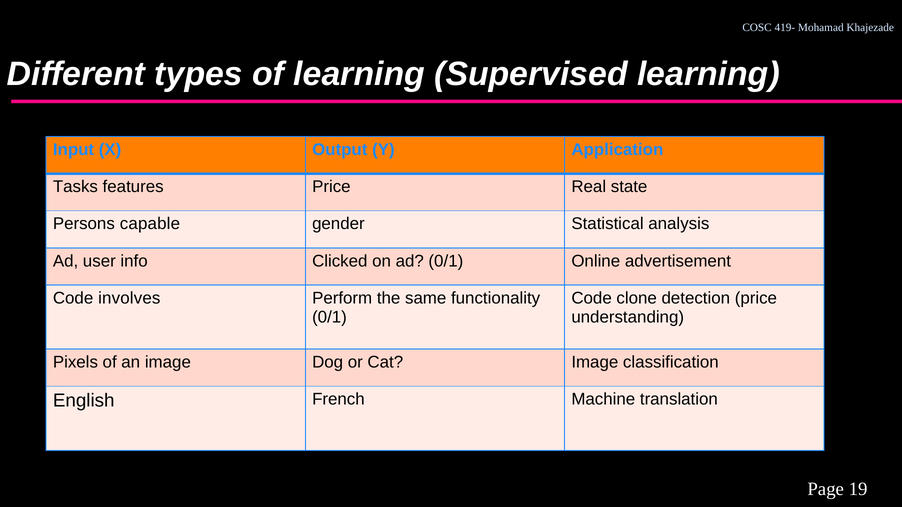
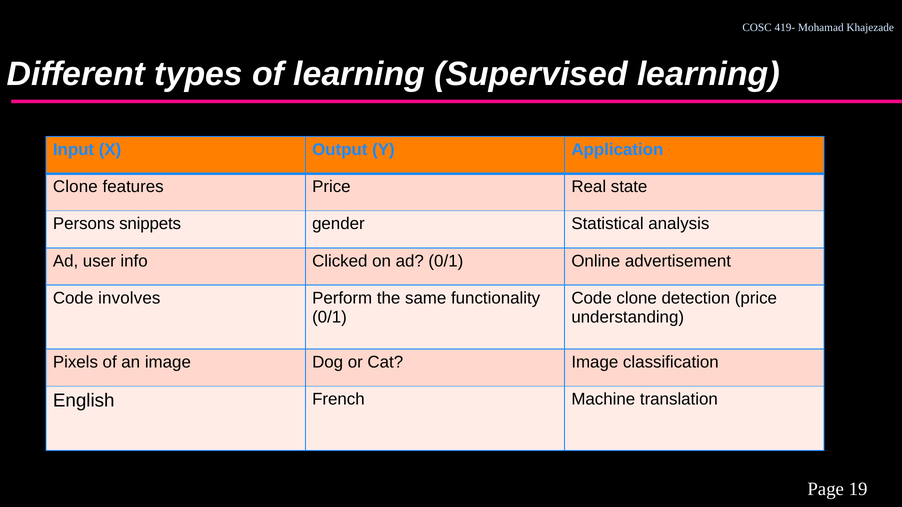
Tasks: Tasks -> Clone (75, 187)
capable: capable -> snippets (150, 224)
